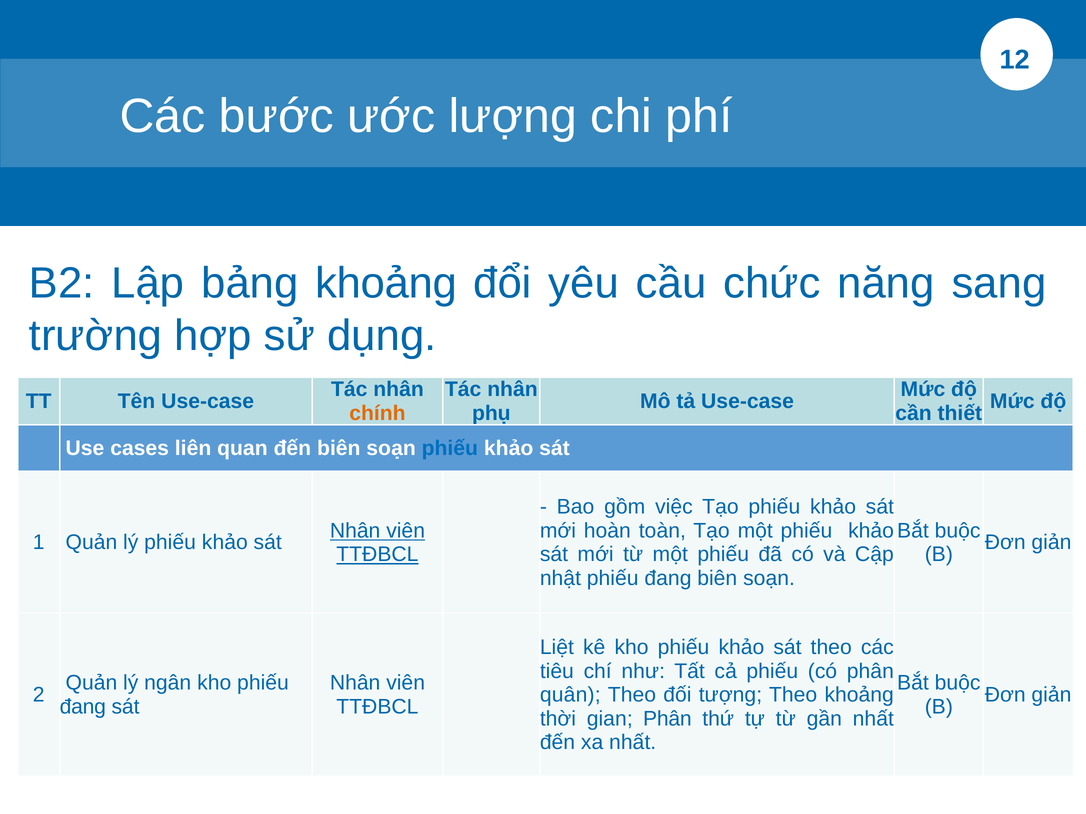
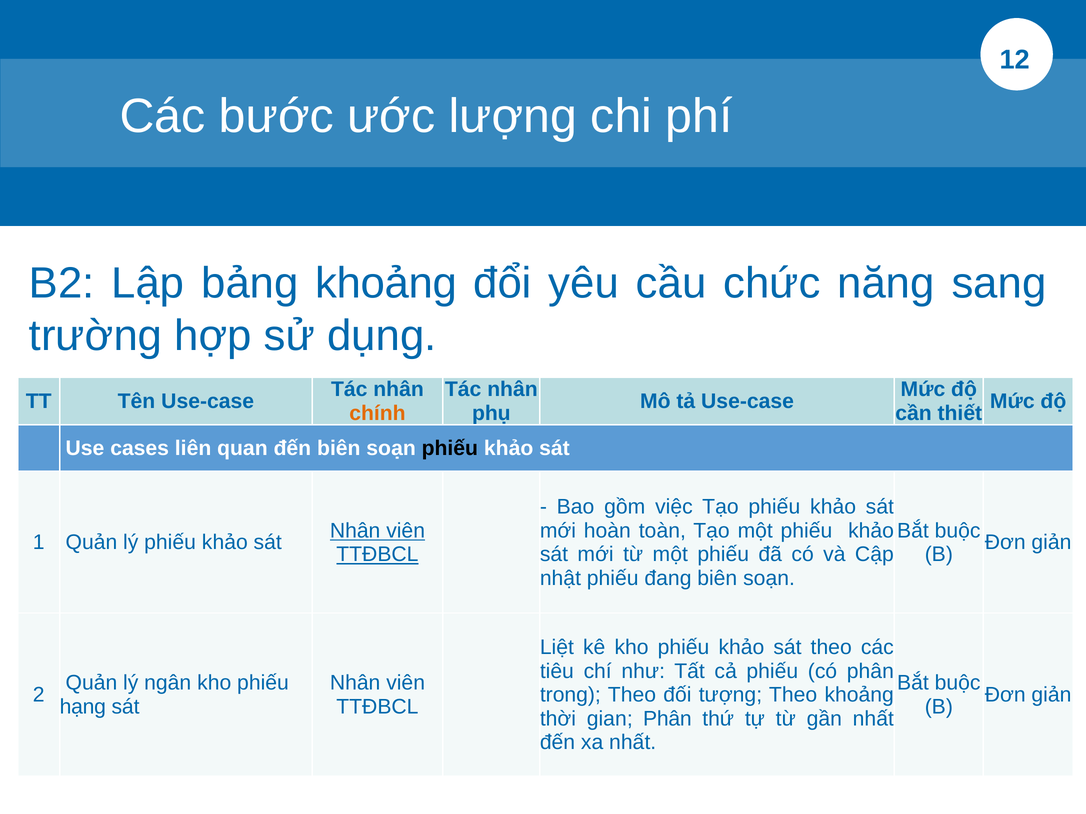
phiếu colour: blue -> black (450, 449)
quân: quân -> trong (570, 695)
đang: đang -> hạng (83, 707)
